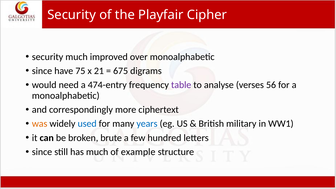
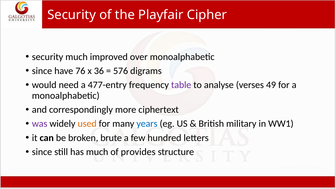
75: 75 -> 76 (80, 71)
21: 21 -> 36 (99, 71)
675: 675 -> 576 (121, 71)
474-entry: 474-entry -> 477-entry (107, 85)
56: 56 -> 49 (271, 85)
was colour: orange -> purple (40, 124)
used colour: blue -> orange (87, 124)
example: example -> provides (138, 152)
